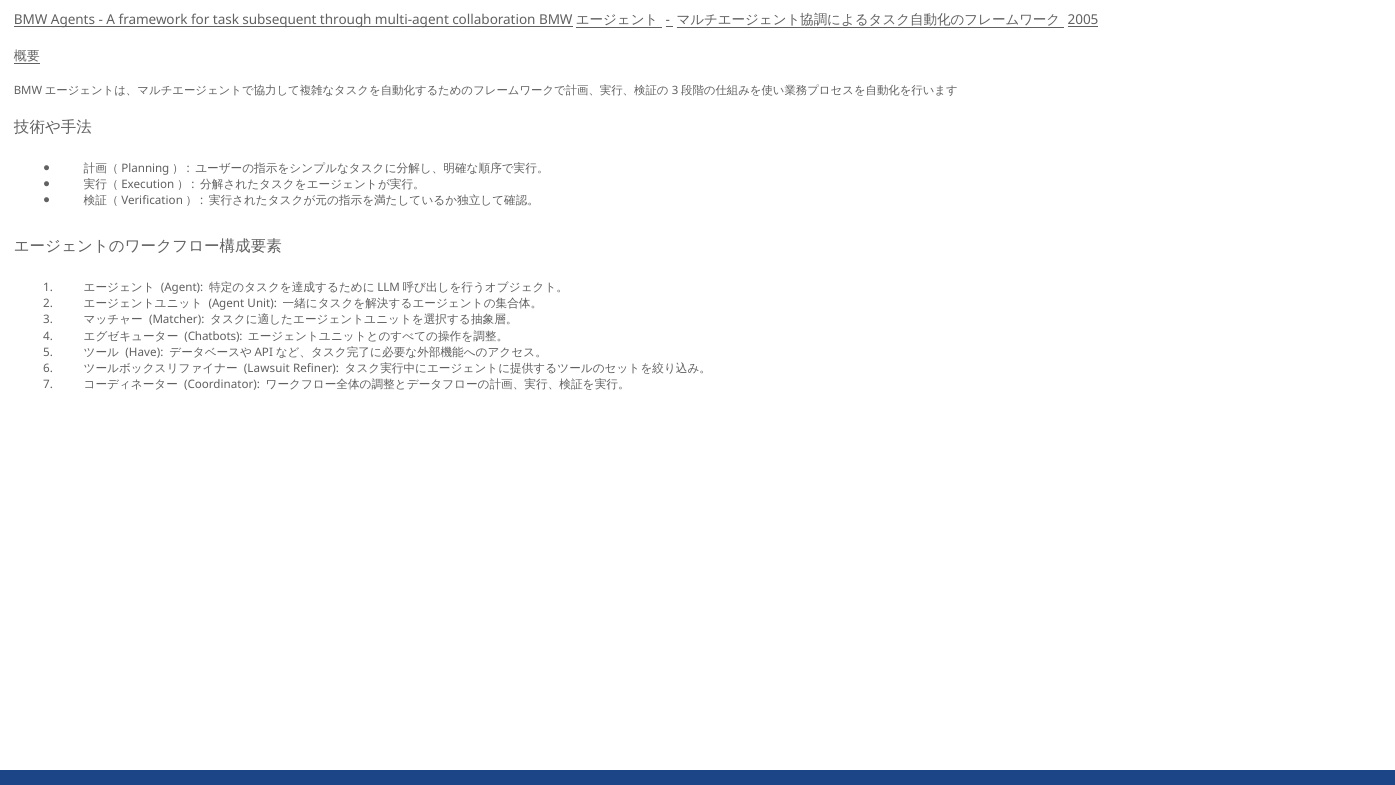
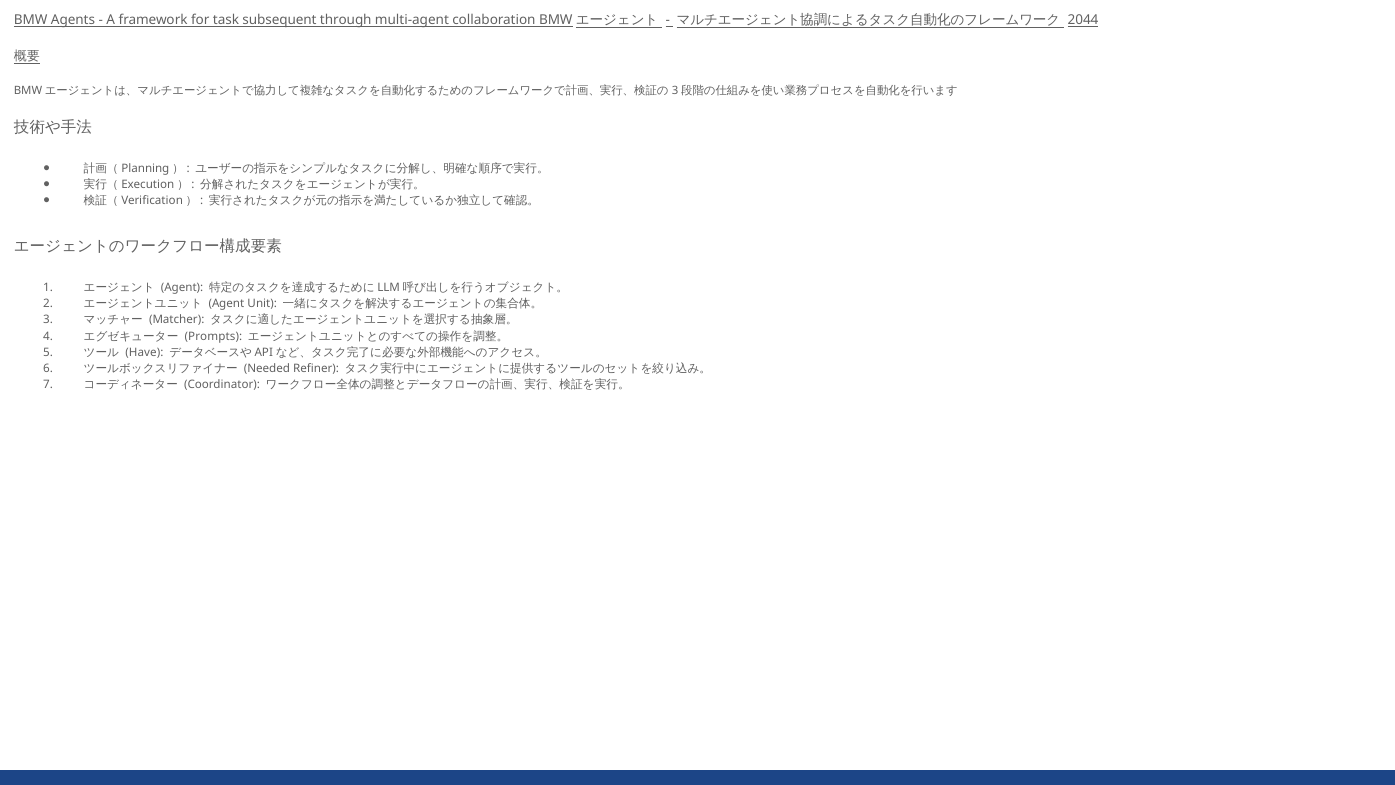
2005: 2005 -> 2044 (1083, 20)
Chatbots: Chatbots -> Prompts (213, 336)
Lawsuit: Lawsuit -> Needed (267, 368)
